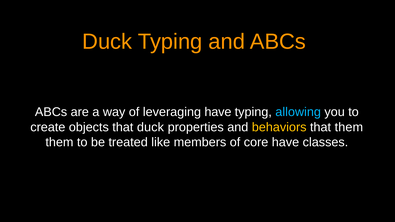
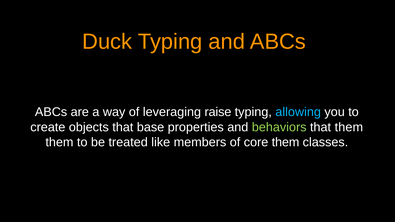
leveraging have: have -> raise (218, 112)
that duck: duck -> base (151, 127)
behaviors colour: yellow -> light green (279, 127)
core have: have -> them (286, 142)
